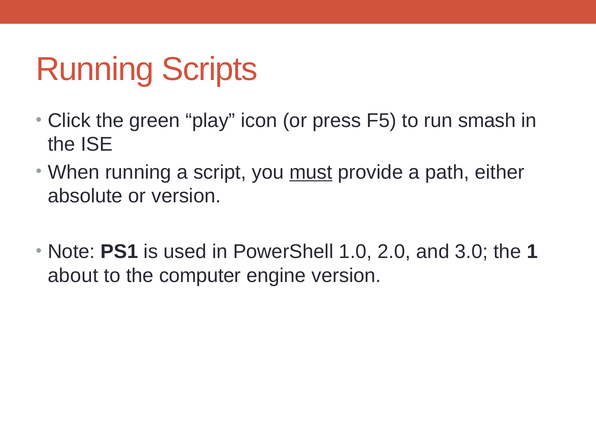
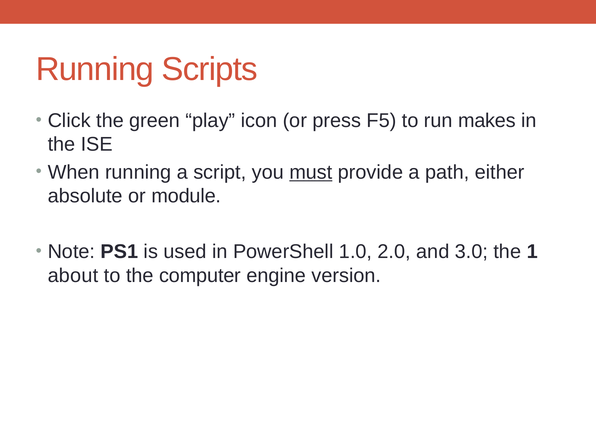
smash: smash -> makes (487, 121)
or version: version -> module (186, 196)
